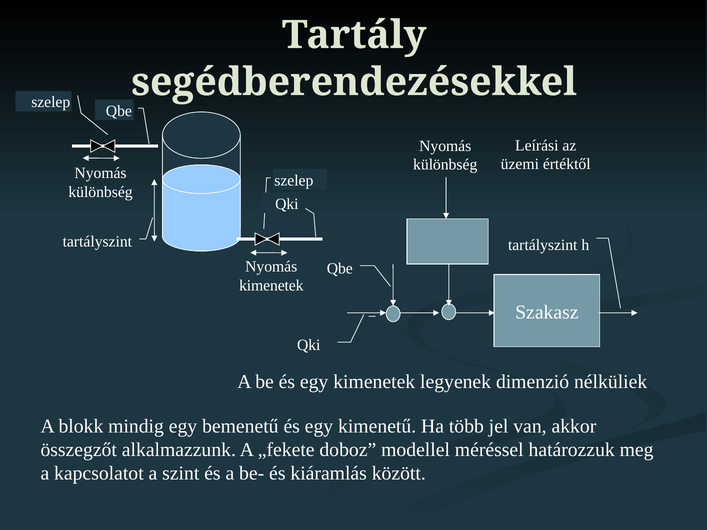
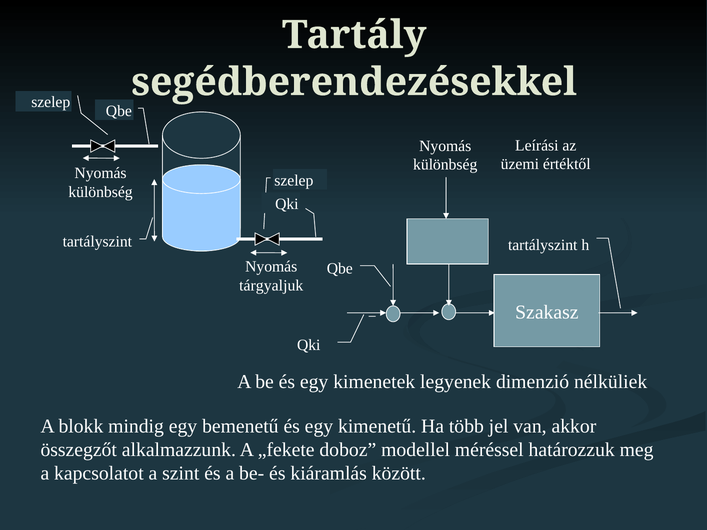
kimenetek: kimenetek -> tárgyaljuk (271, 286)
